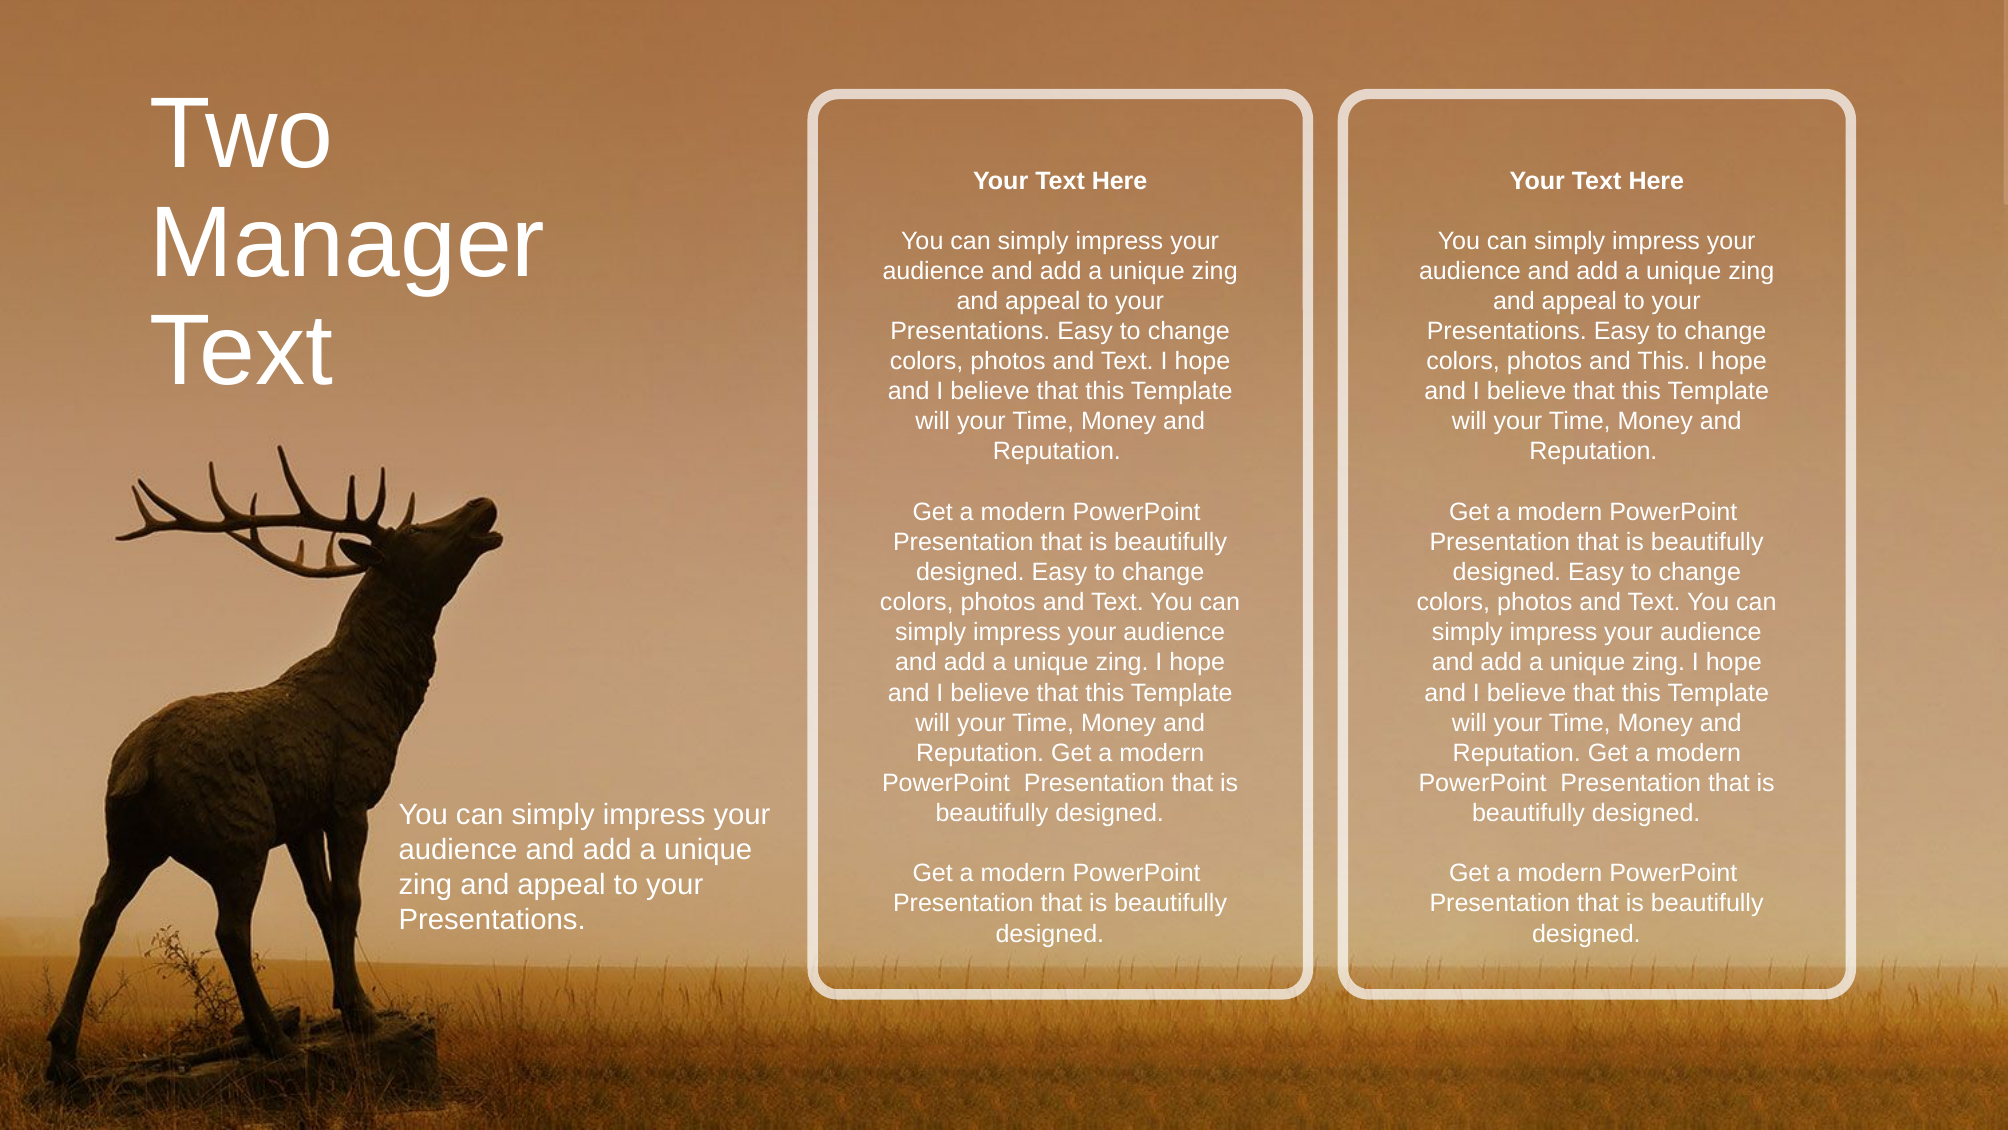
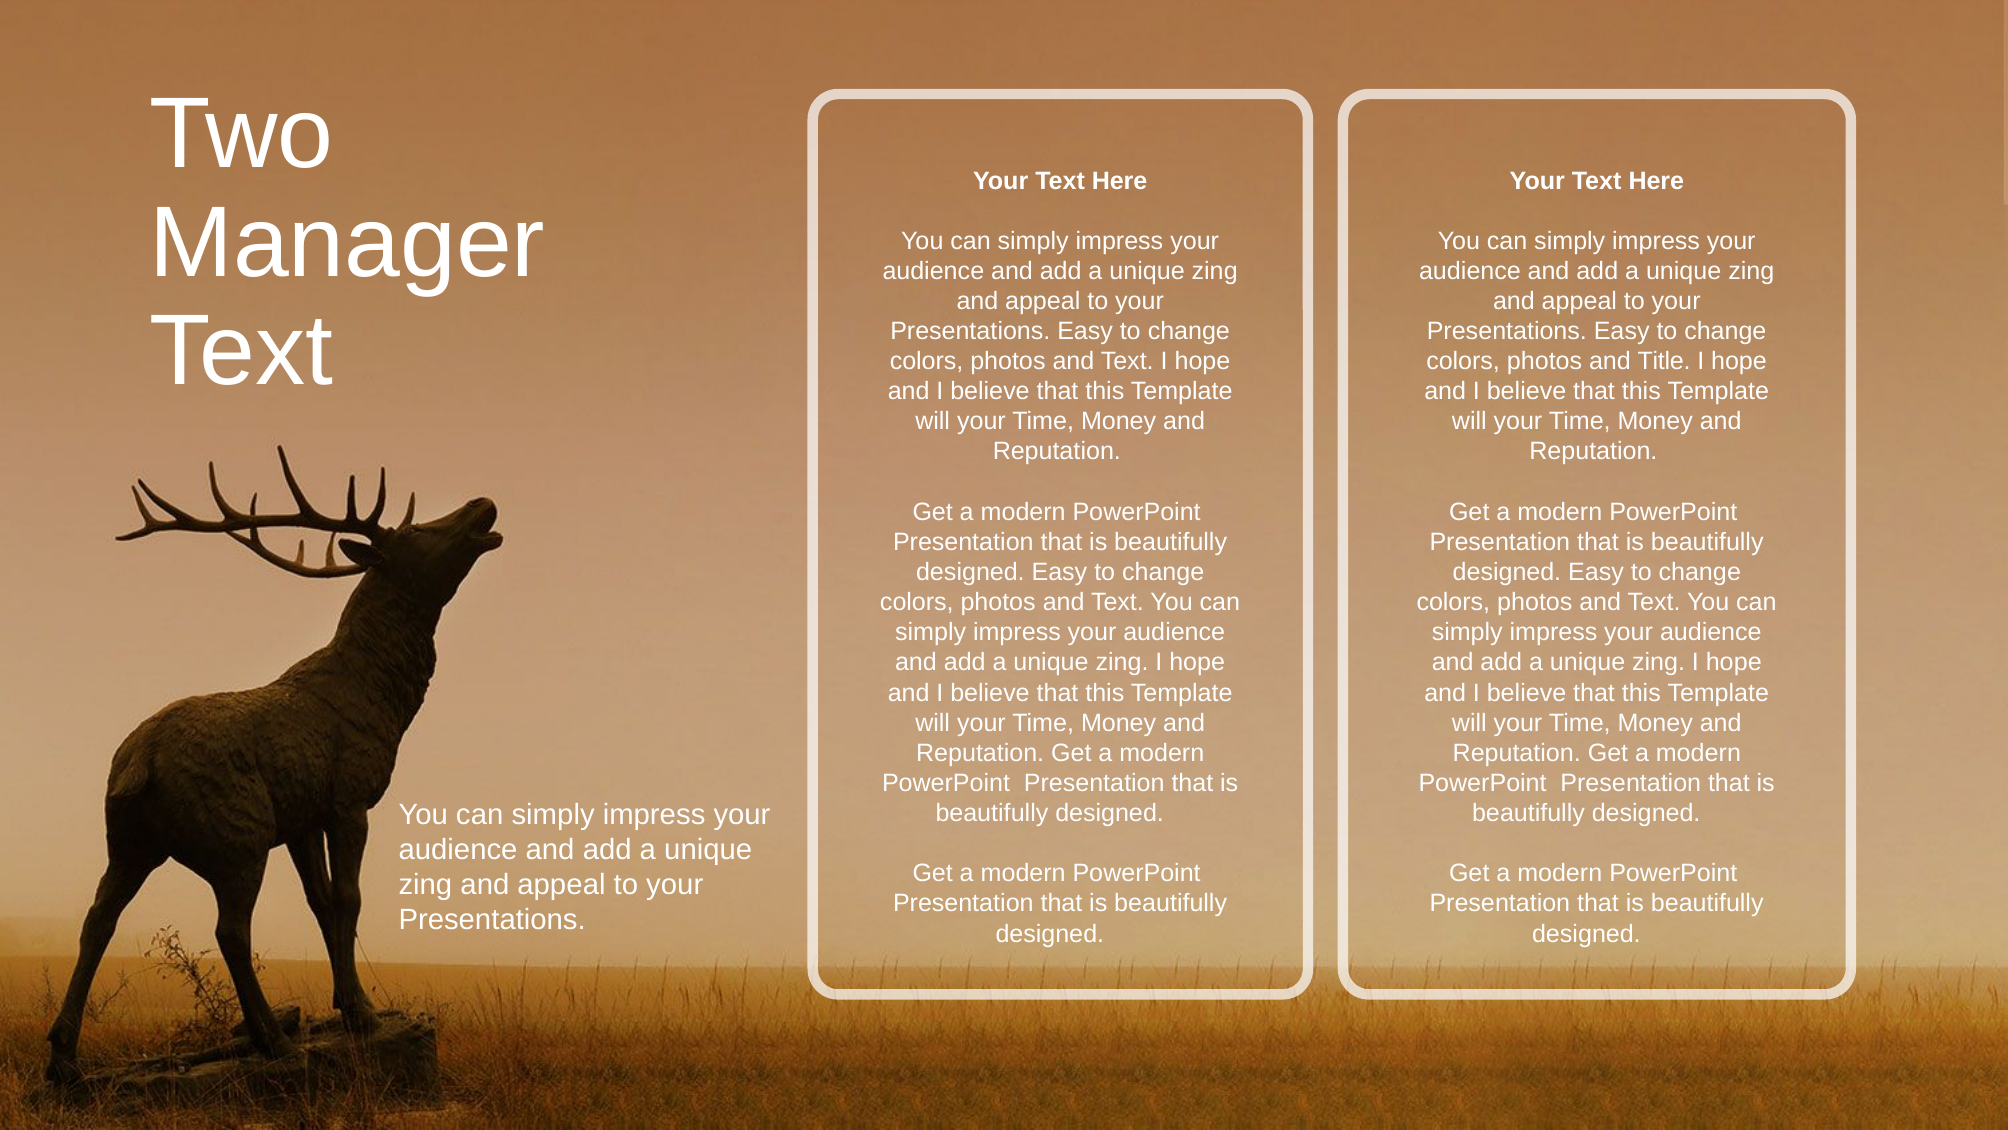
and This: This -> Title (1664, 361)
